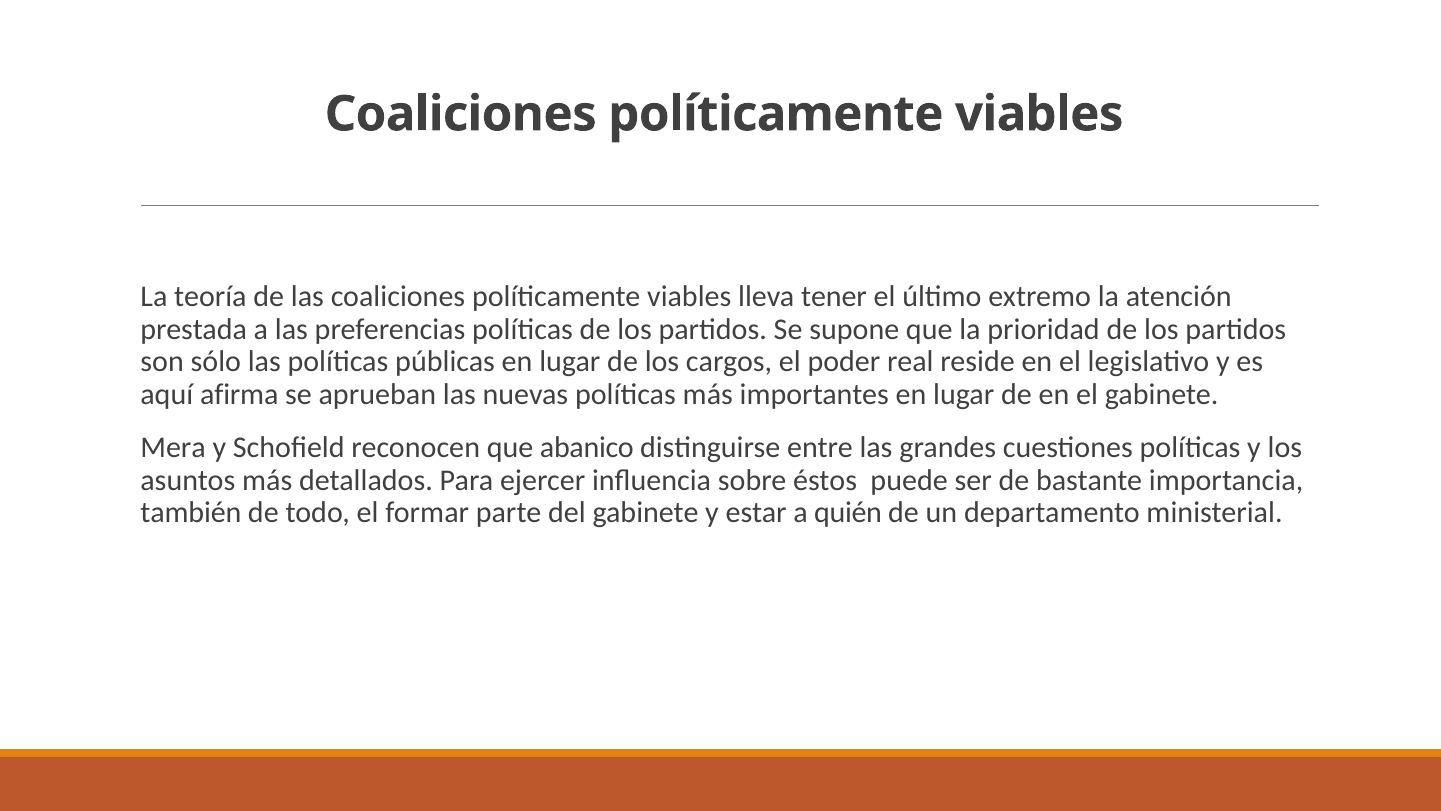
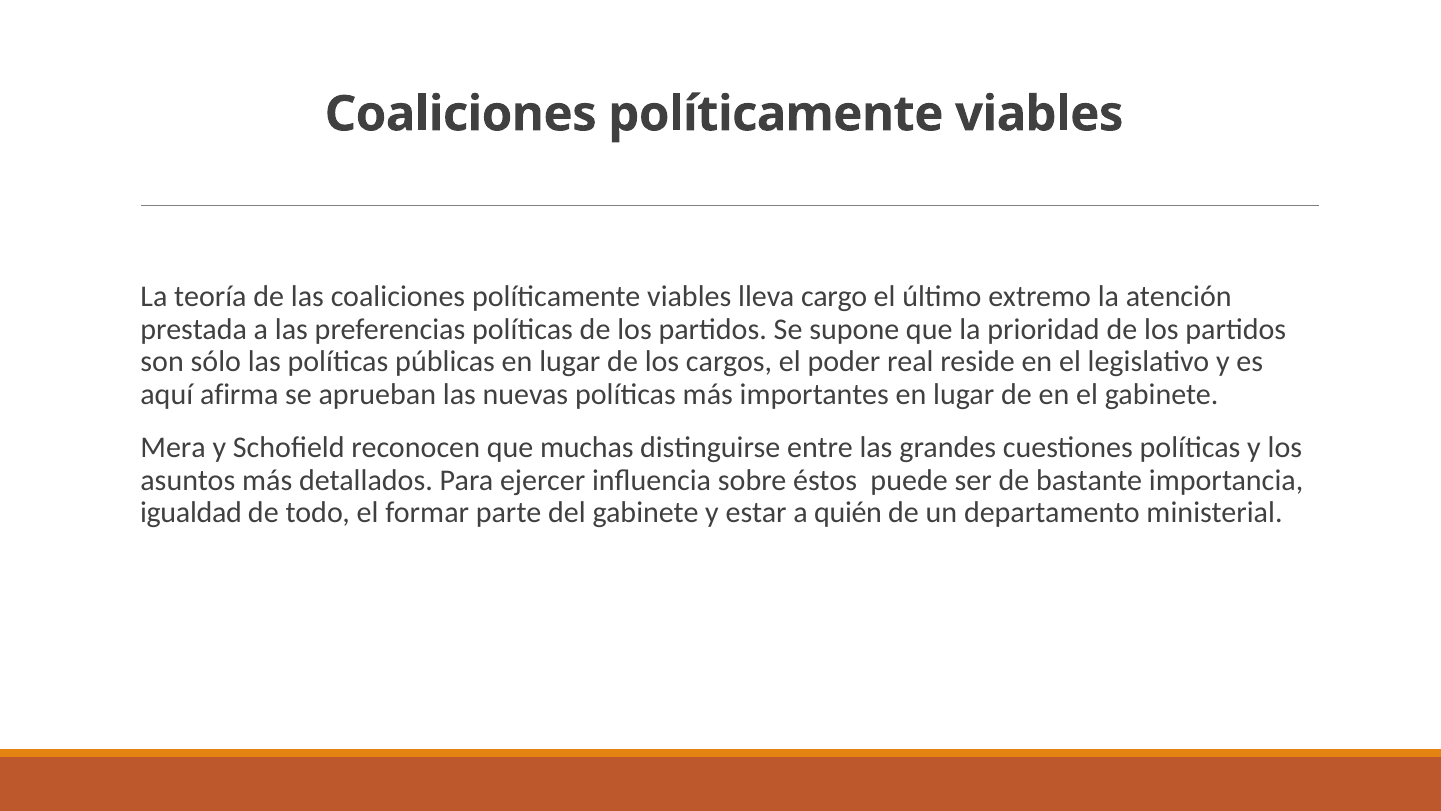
tener: tener -> cargo (834, 297)
abanico: abanico -> muchas (587, 448)
también: también -> igualdad (191, 513)
